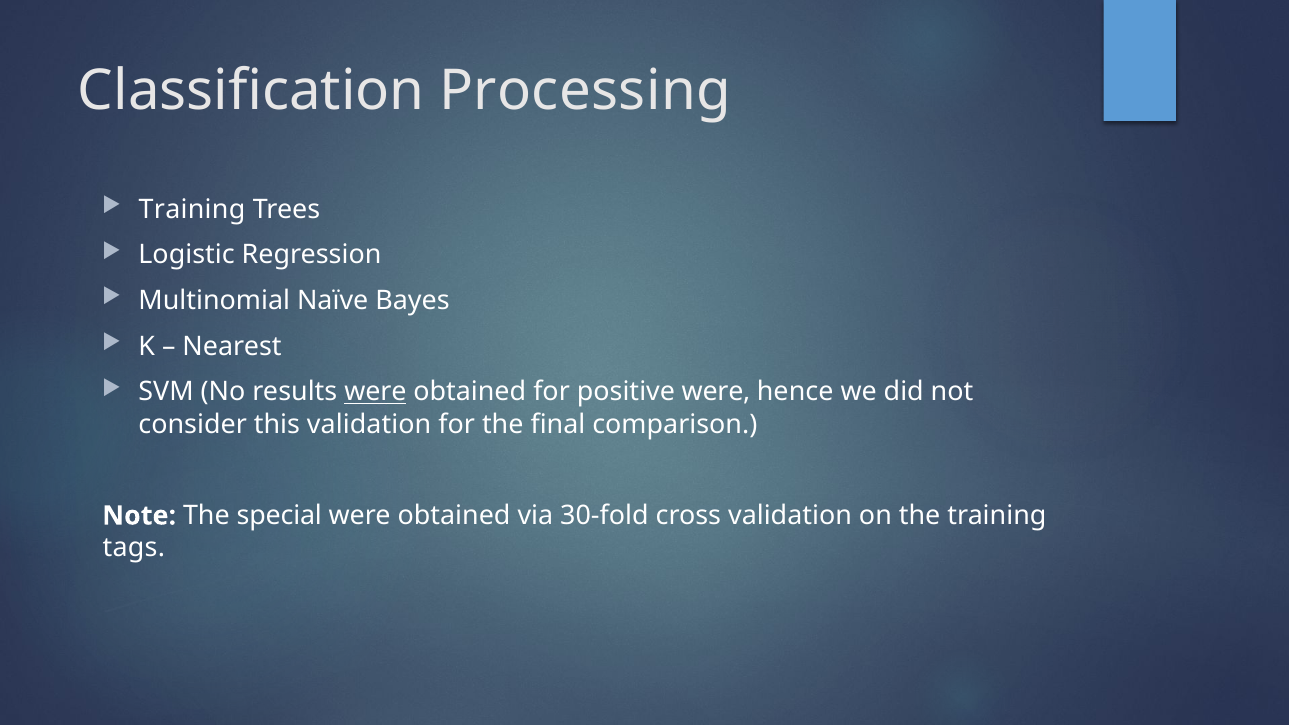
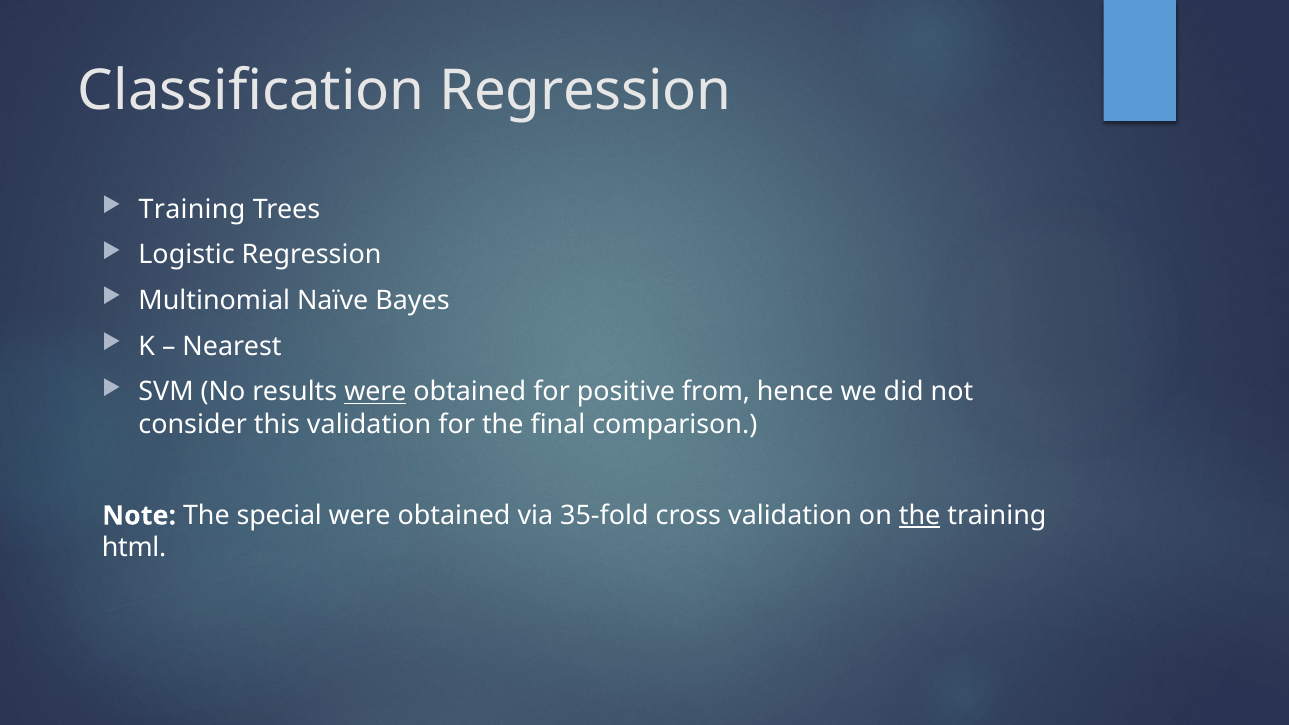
Classification Processing: Processing -> Regression (585, 91)
positive were: were -> from (716, 392)
30-fold: 30-fold -> 35-fold (604, 516)
the underline: none -> present (920, 516)
tags: tags -> html (134, 548)
